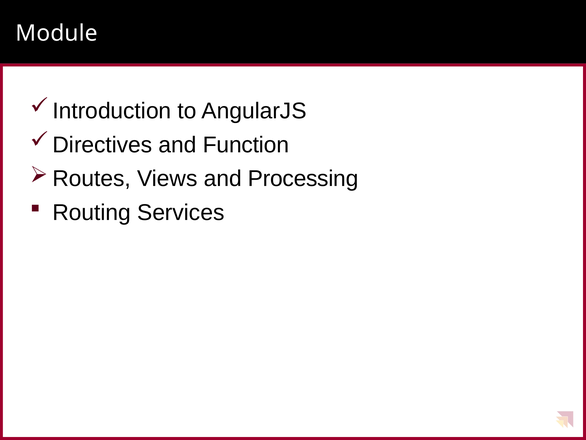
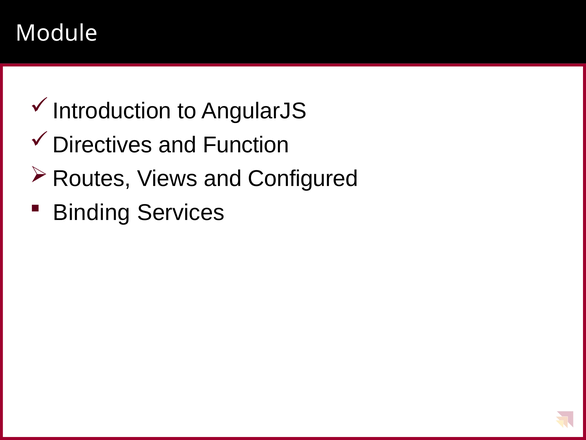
Processing: Processing -> Configured (303, 179)
Routing: Routing -> Binding (92, 212)
